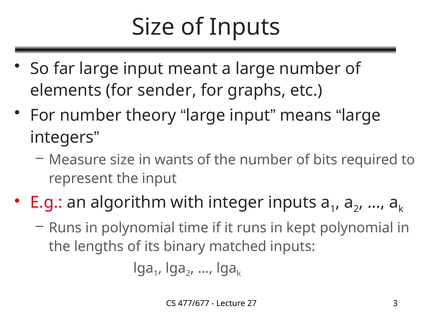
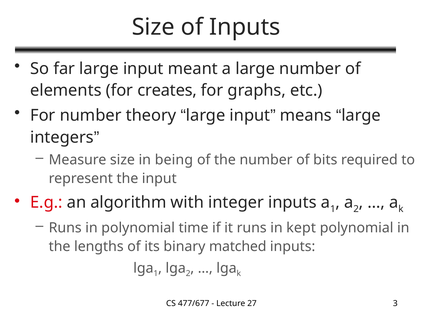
sender: sender -> creates (167, 91)
wants: wants -> being (174, 160)
